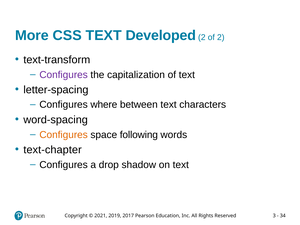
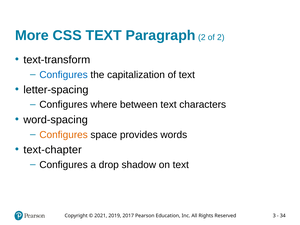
Developed: Developed -> Paragraph (161, 36)
Configures colour: purple -> blue (64, 75)
following: following -> provides (139, 135)
